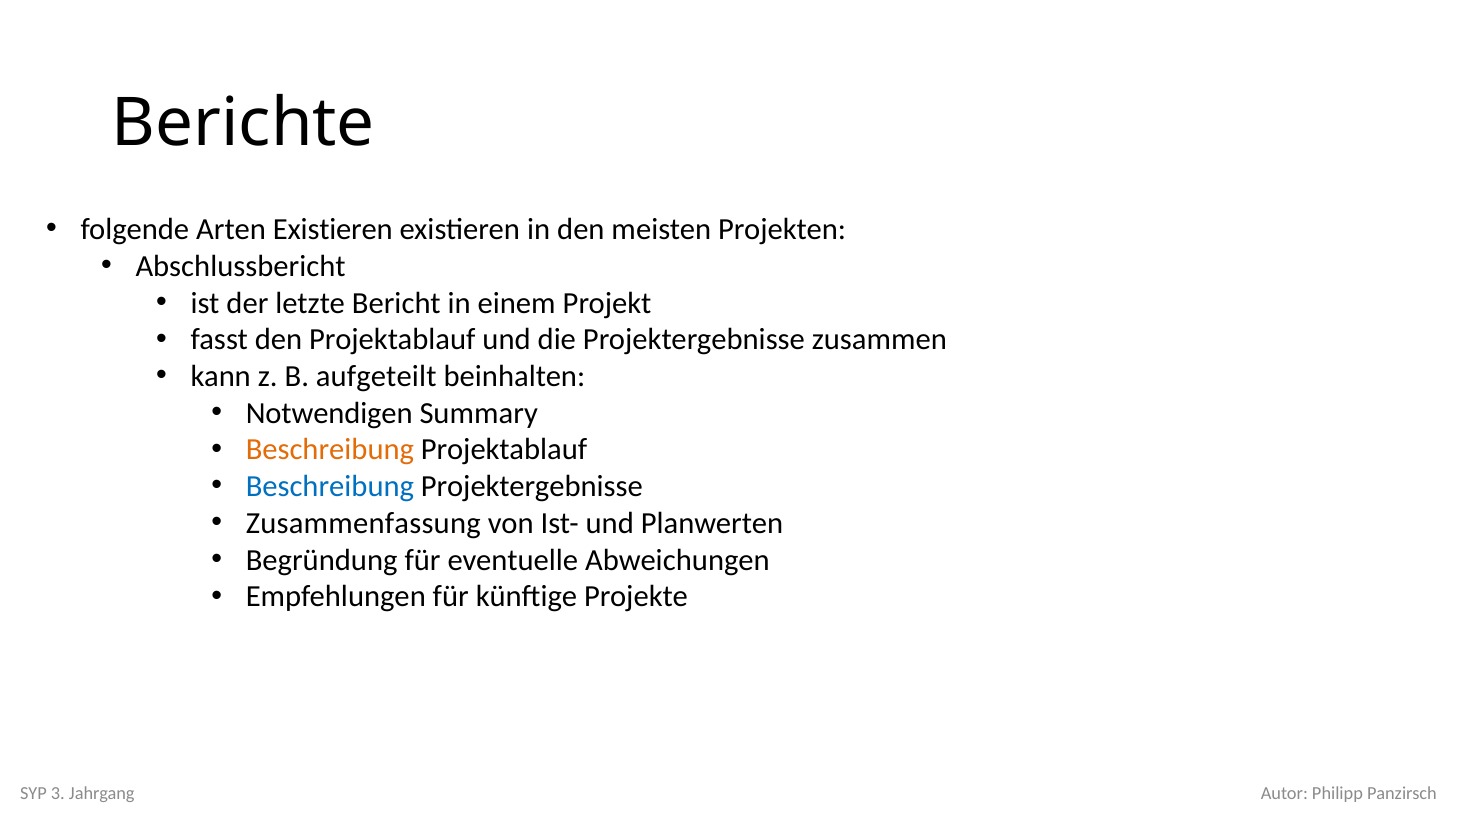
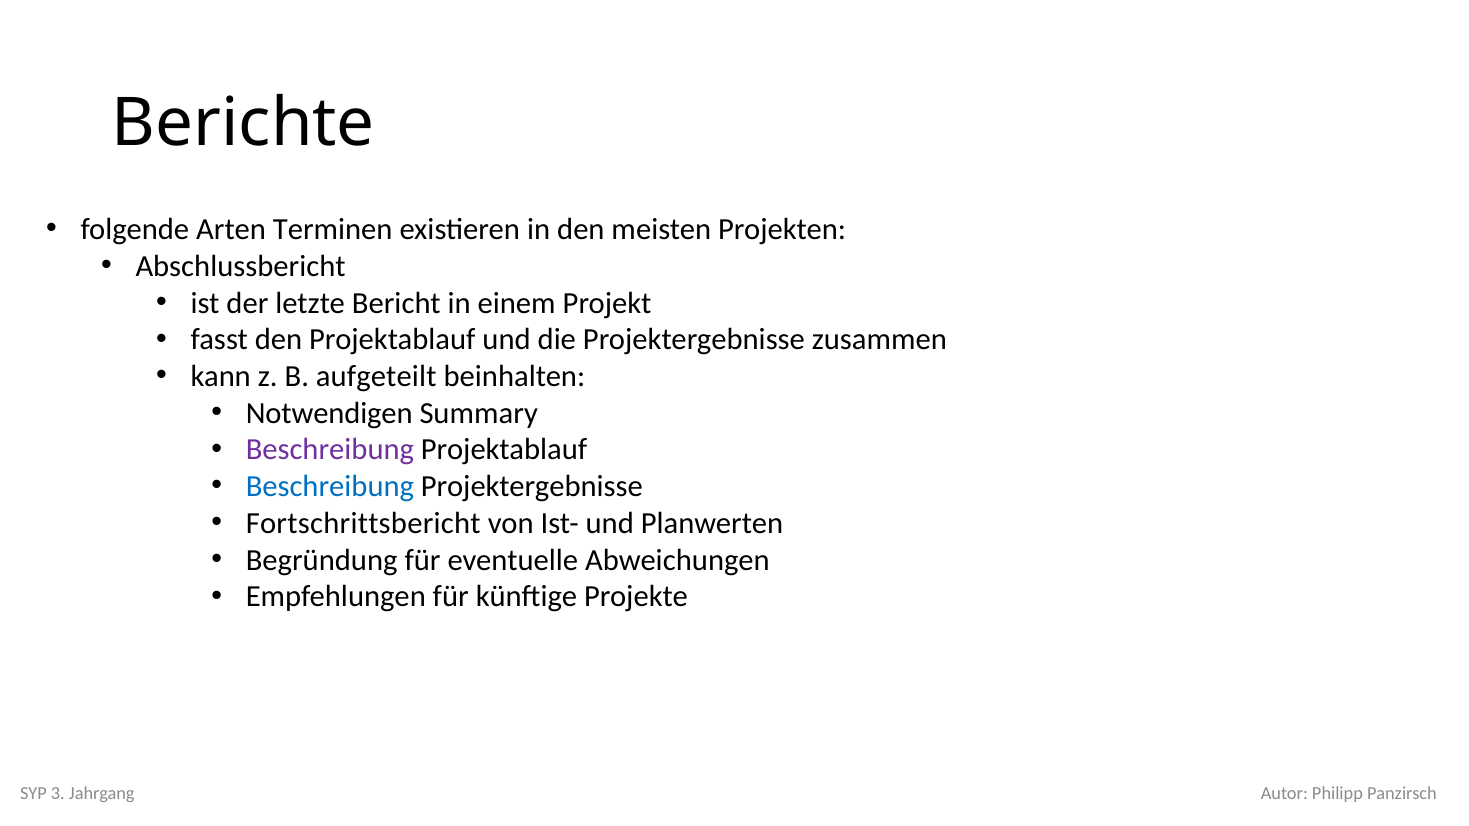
Arten Existieren: Existieren -> Terminen (333, 230)
Beschreibung colour: orange -> purple (330, 450)
Zusammenfassung: Zusammenfassung -> Fortschrittsbericht (363, 524)
